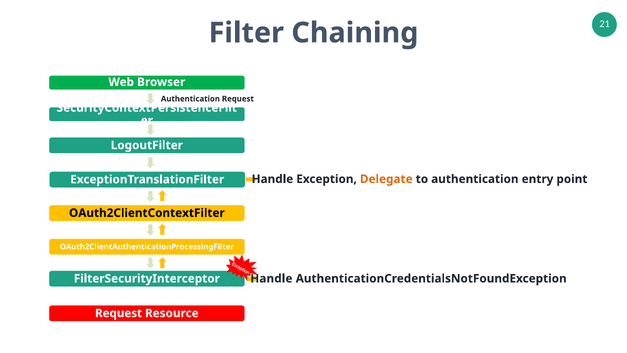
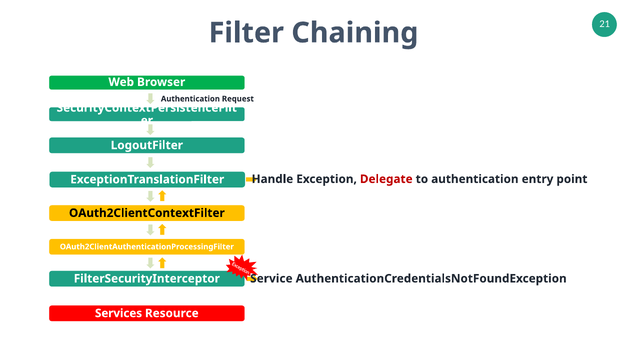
Delegate colour: orange -> red (386, 179)
Handle: Handle -> Service (271, 278)
Request: Request -> Services (119, 313)
